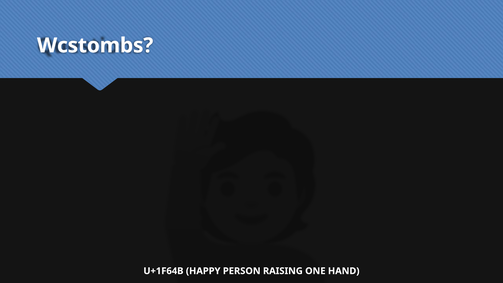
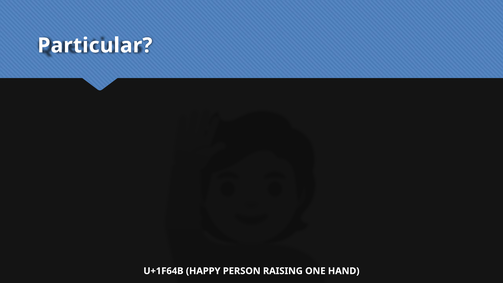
Wcstombs: Wcstombs -> Particular (95, 45)
